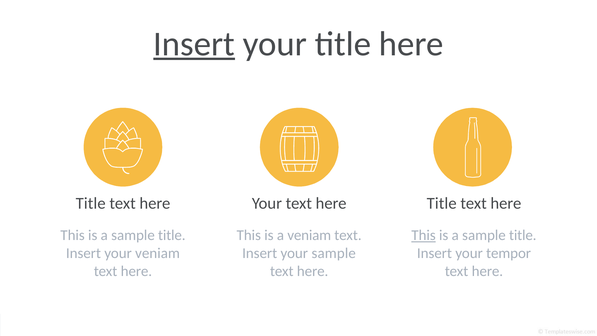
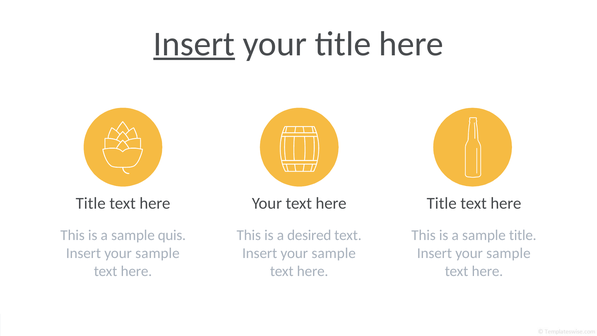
title: title -> quis (172, 235)
a veniam: veniam -> desired (309, 235)
This underline: present -> none (424, 235)
veniam: veniam -> sample (157, 253)
tempor: tempor -> sample (508, 253)
